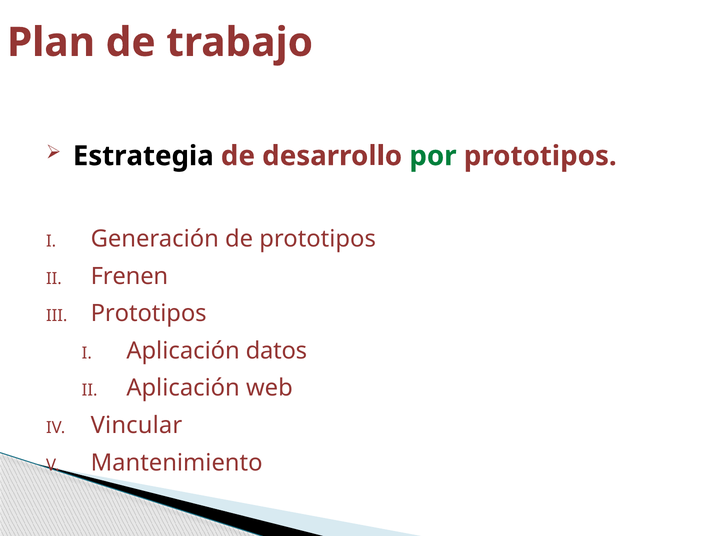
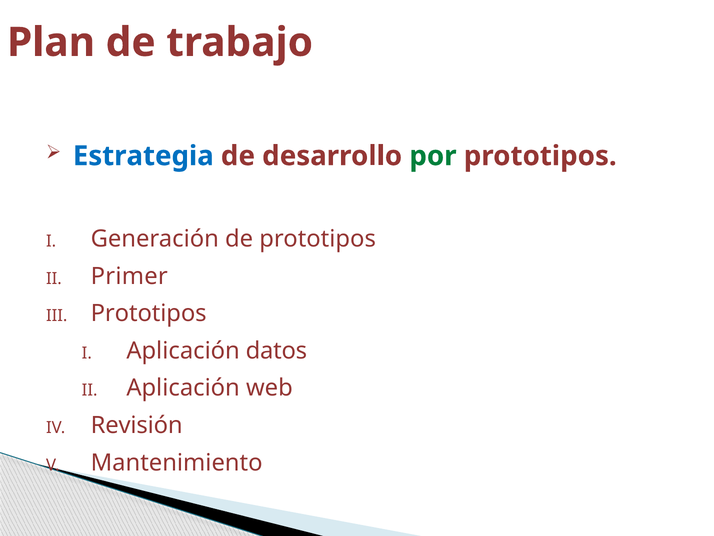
Estrategia colour: black -> blue (143, 156)
Frenen: Frenen -> Primer (129, 276)
Vincular: Vincular -> Revisión (137, 425)
